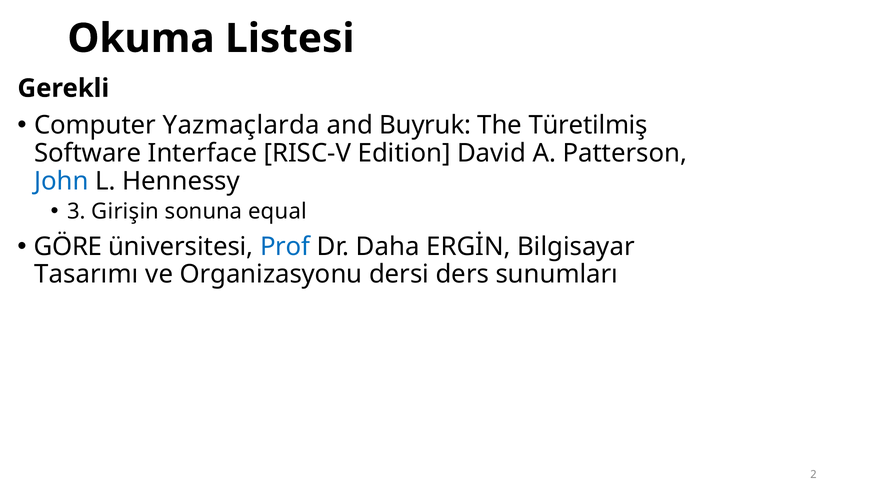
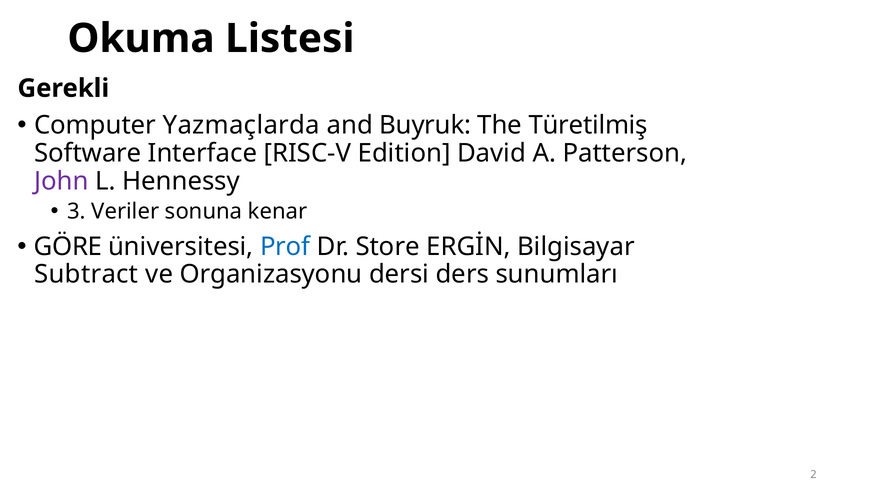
John colour: blue -> purple (61, 181)
Girişin: Girişin -> Veriler (125, 211)
equal: equal -> kenar (278, 211)
Daha: Daha -> Store (388, 246)
Tasarımı: Tasarımı -> Subtract (86, 274)
